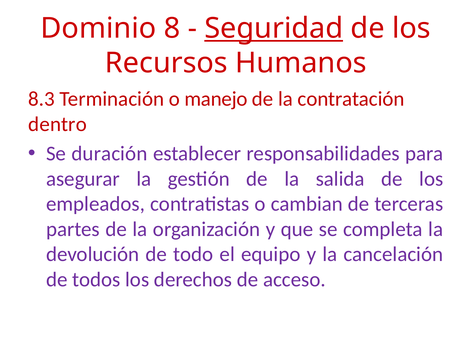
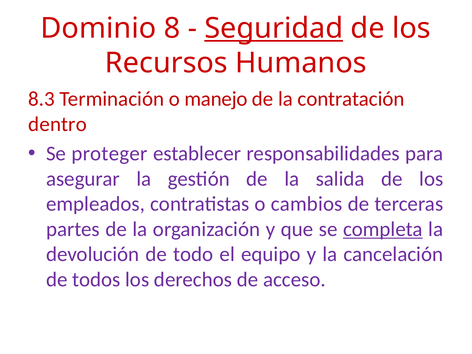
duración: duración -> proteger (109, 154)
cambian: cambian -> cambios (307, 204)
completa underline: none -> present (383, 229)
